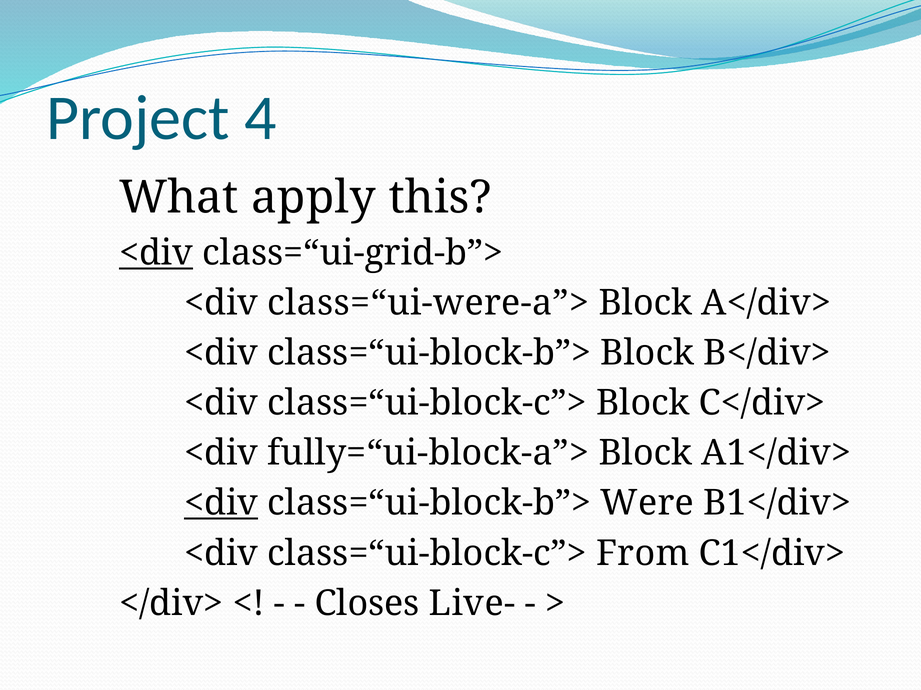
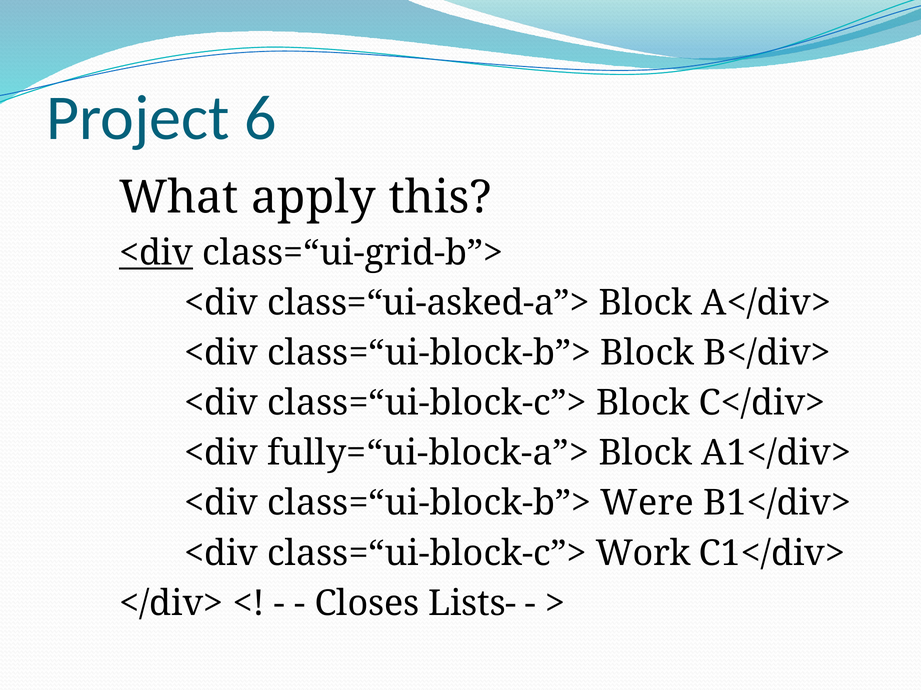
4: 4 -> 6 (260, 118)
class=“ui-were-a”>: class=“ui-were-a”> -> class=“ui-asked-a”> (429, 303)
<div underline: present -> none (221, 504)
From: From -> Work (643, 554)
Live-: Live- -> Lists- (472, 604)
